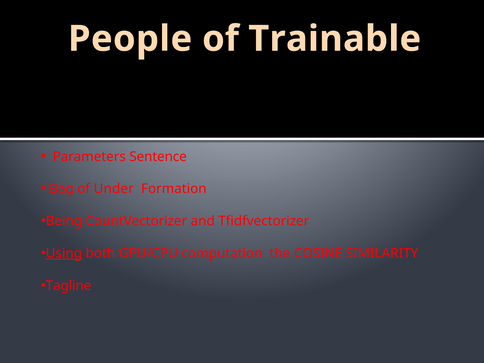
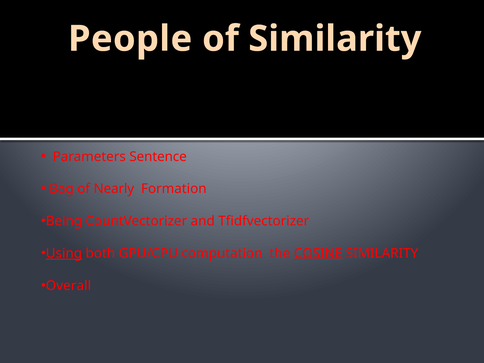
of Trainable: Trainable -> Similarity (335, 39)
Under: Under -> Nearly (114, 189)
COSINE underline: none -> present (318, 253)
Tagline: Tagline -> Overall (68, 286)
